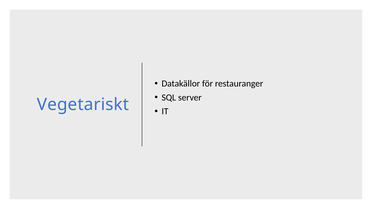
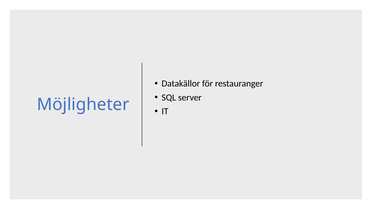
Vegetariskt: Vegetariskt -> Möjligheter (83, 105)
